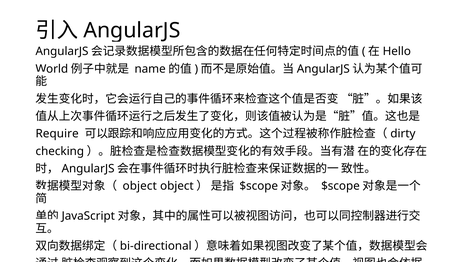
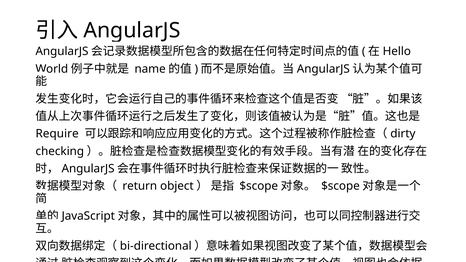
object: object -> return (140, 186)
